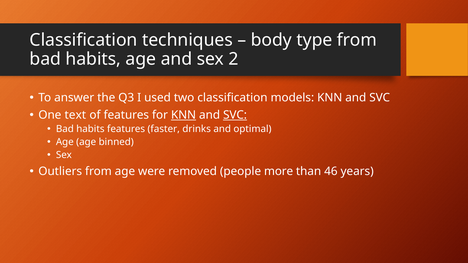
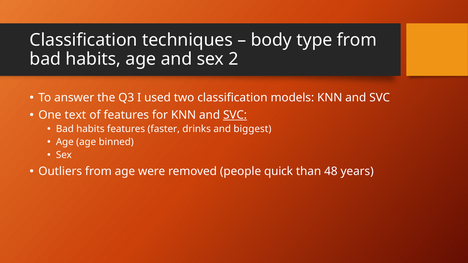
KNN underline: present -> none (184, 115)
optimal: optimal -> biggest (252, 129)
more: more -> quick (279, 172)
46: 46 -> 48 (331, 172)
